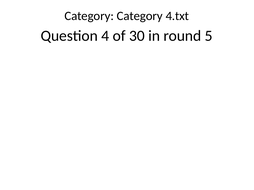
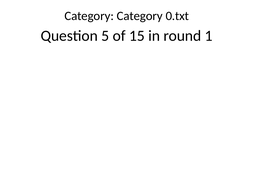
4.txt: 4.txt -> 0.txt (177, 16)
4: 4 -> 5 (105, 36)
30: 30 -> 15 (137, 36)
5: 5 -> 1 (209, 36)
